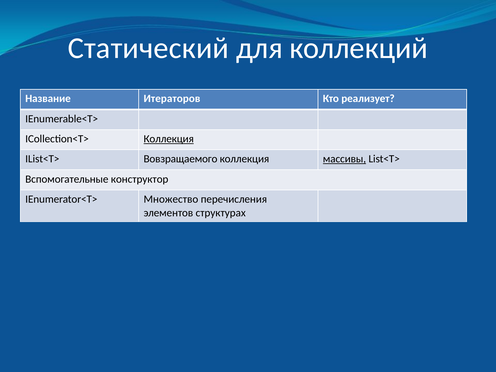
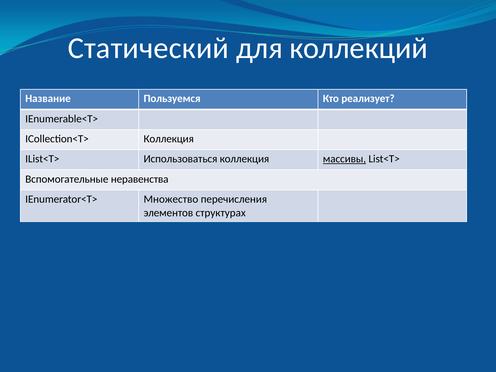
Итераторов: Итераторов -> Пользуемся (172, 99)
Коллекция underline: present -> none (169, 139)
Вовзращаемого: Вовзращаемого -> Использоваться (180, 159)
конструктор: конструктор -> неравенства (140, 179)
